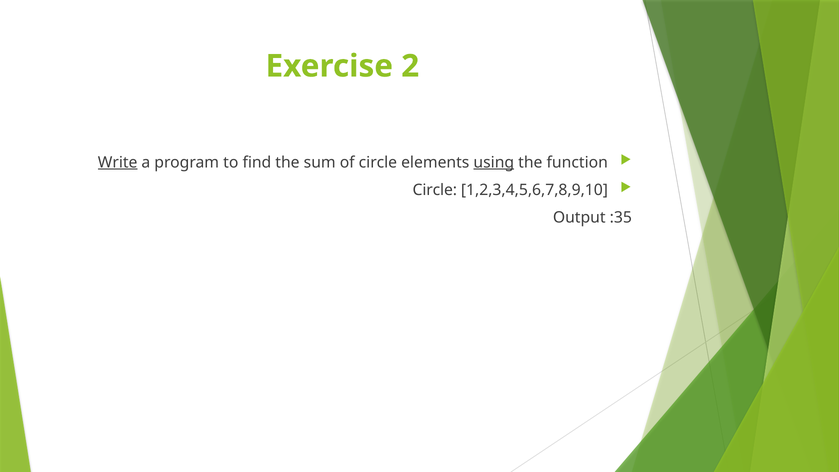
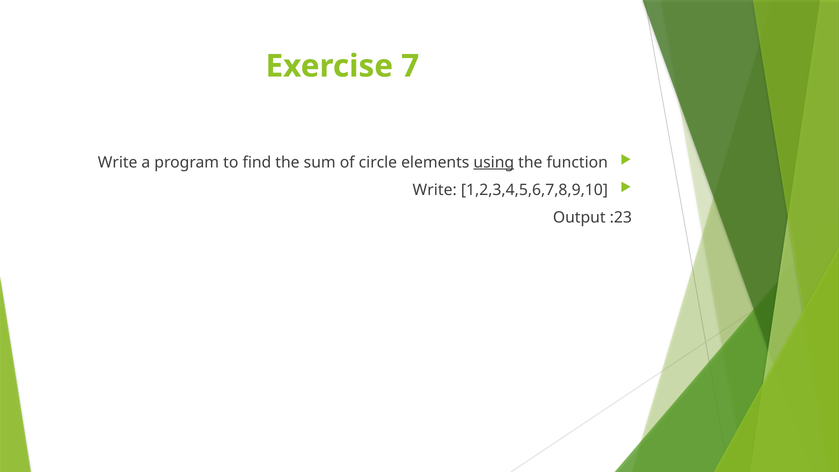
2: 2 -> 7 (410, 66)
Write underline: present -> none (118, 162)
Circle: Circle -> Write (435, 190)
:35: :35 -> :23 (621, 218)
